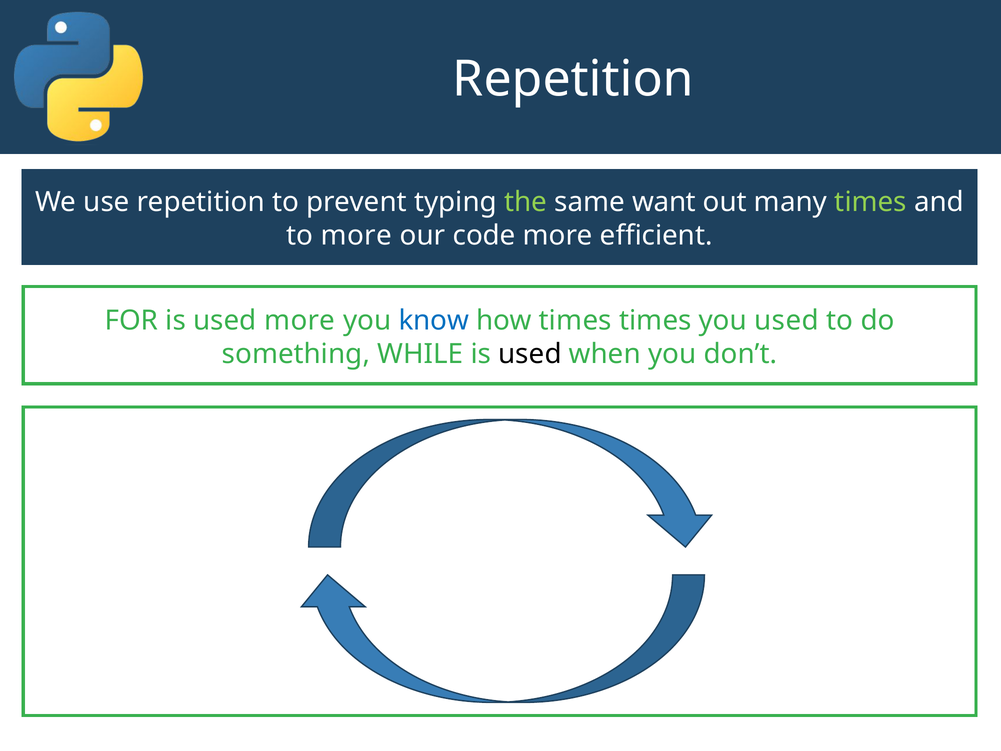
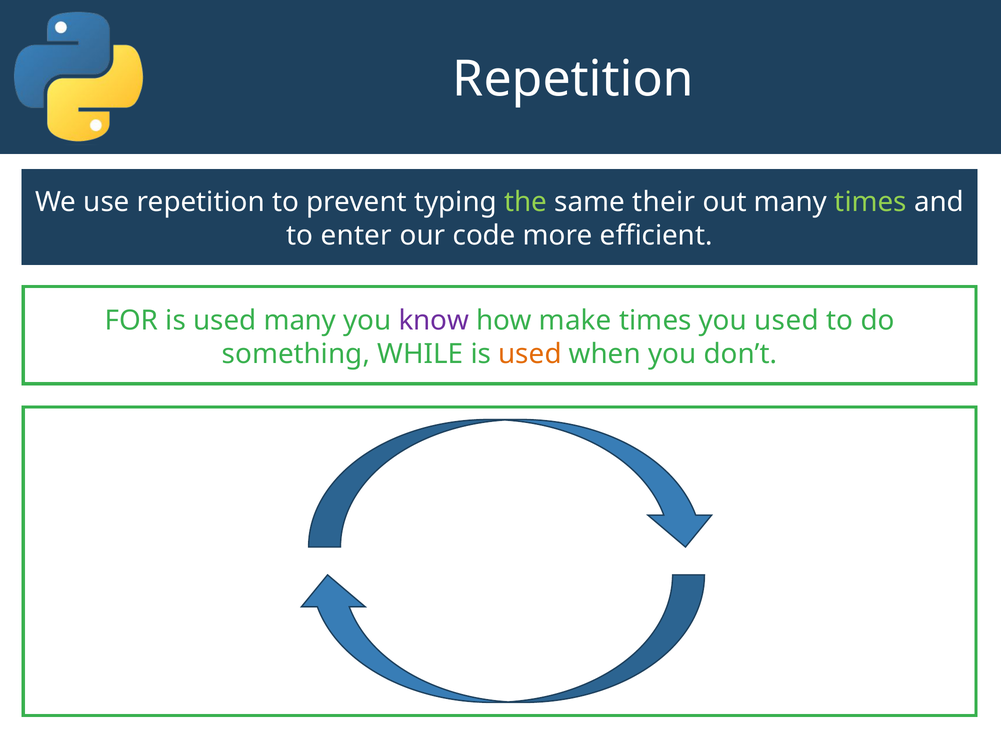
want: want -> their (664, 202)
to more: more -> enter (356, 236)
used more: more -> many (300, 320)
know colour: blue -> purple (434, 320)
how times: times -> make (575, 320)
used colour: black -> orange (530, 354)
